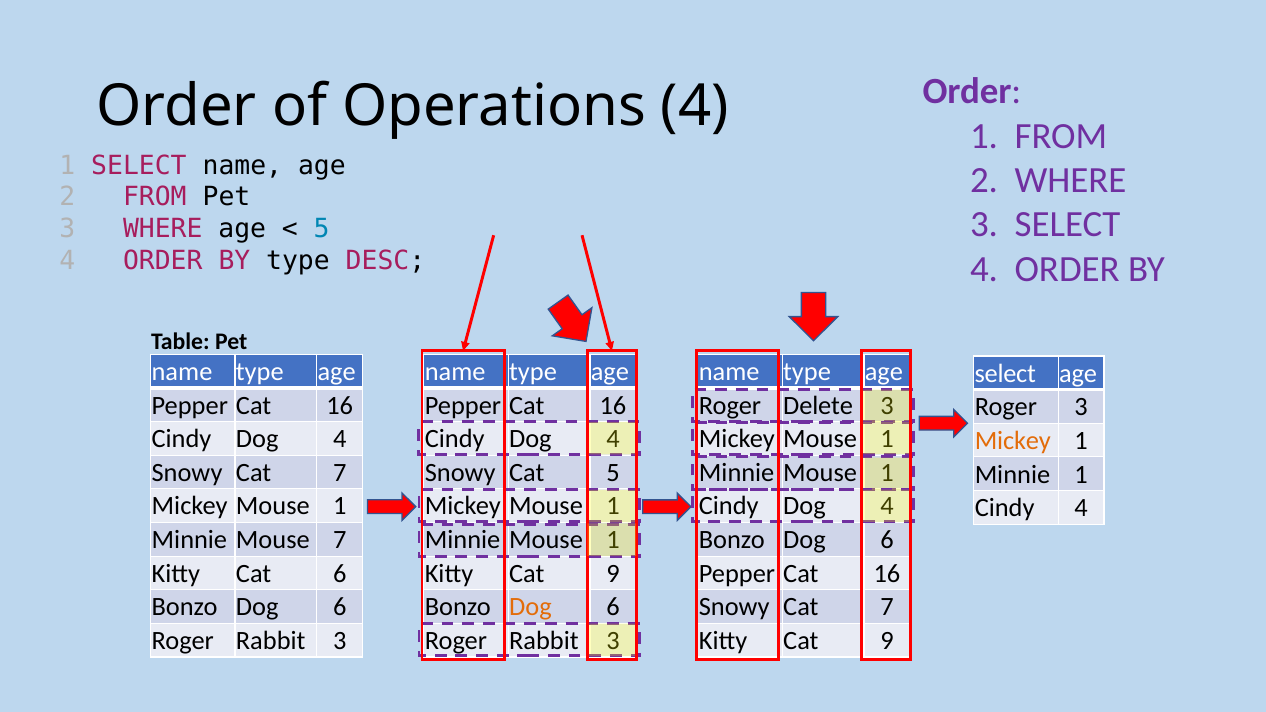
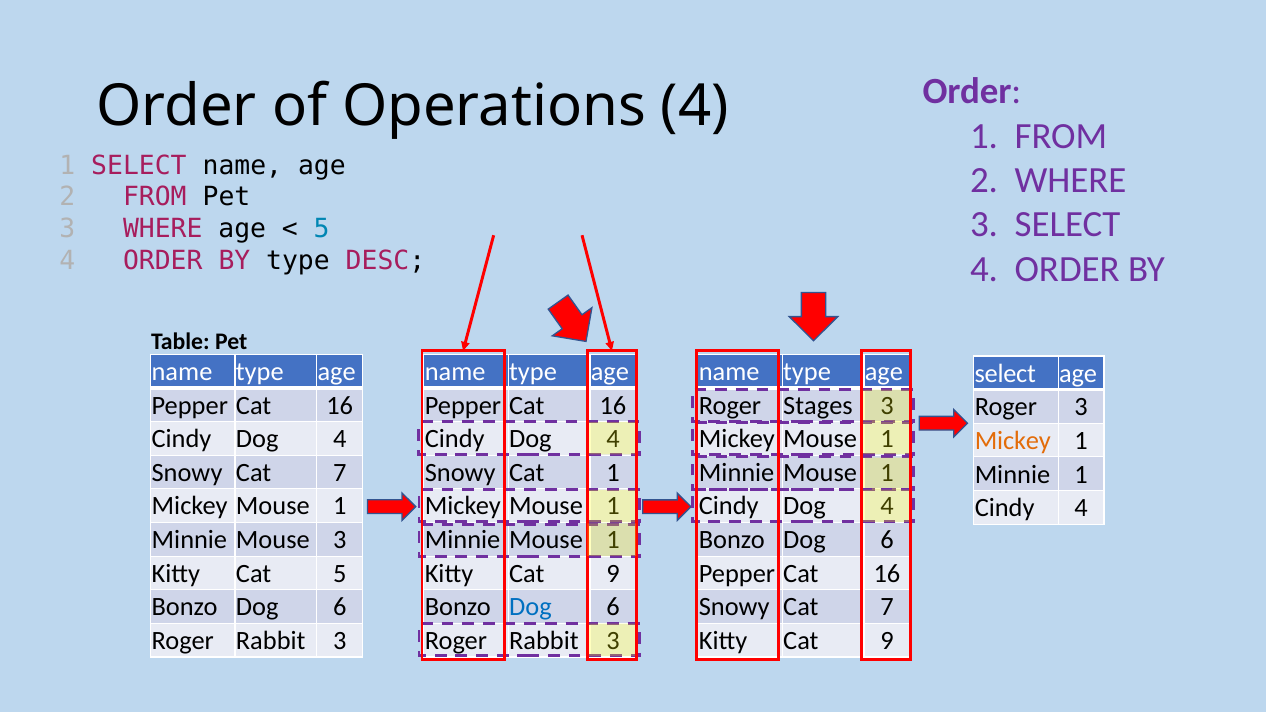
Delete: Delete -> Stages (818, 405)
Cat 5: 5 -> 1 (613, 473)
Mouse 7: 7 -> 3 (340, 540)
Cat 6: 6 -> 5 (340, 574)
Dog colour: orange -> blue (530, 607)
